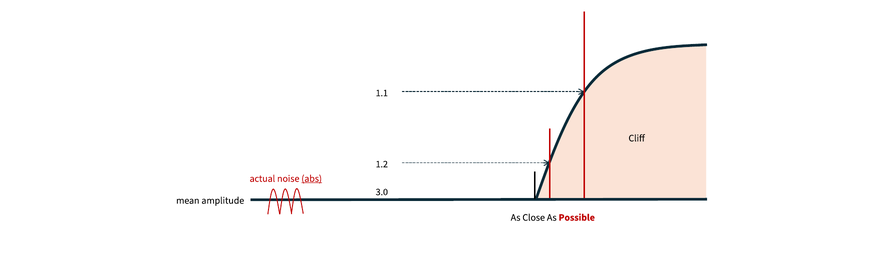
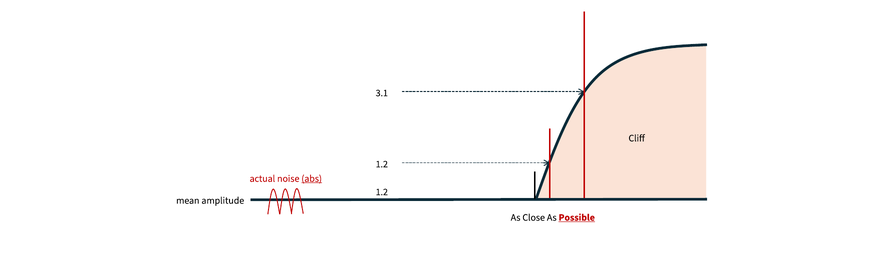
1.1: 1.1 -> 3.1 (382, 93)
3.0: 3.0 -> 1.2 (382, 192)
Possible underline: none -> present (577, 217)
